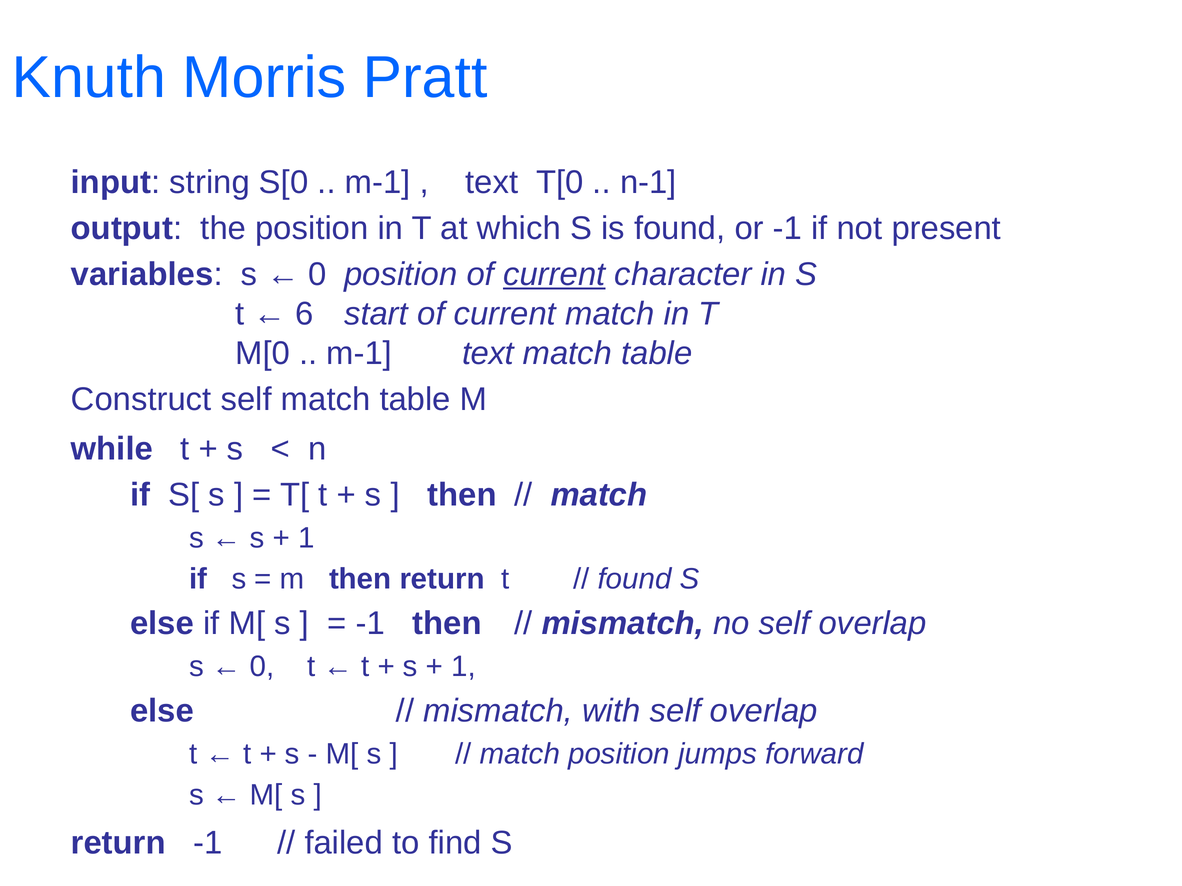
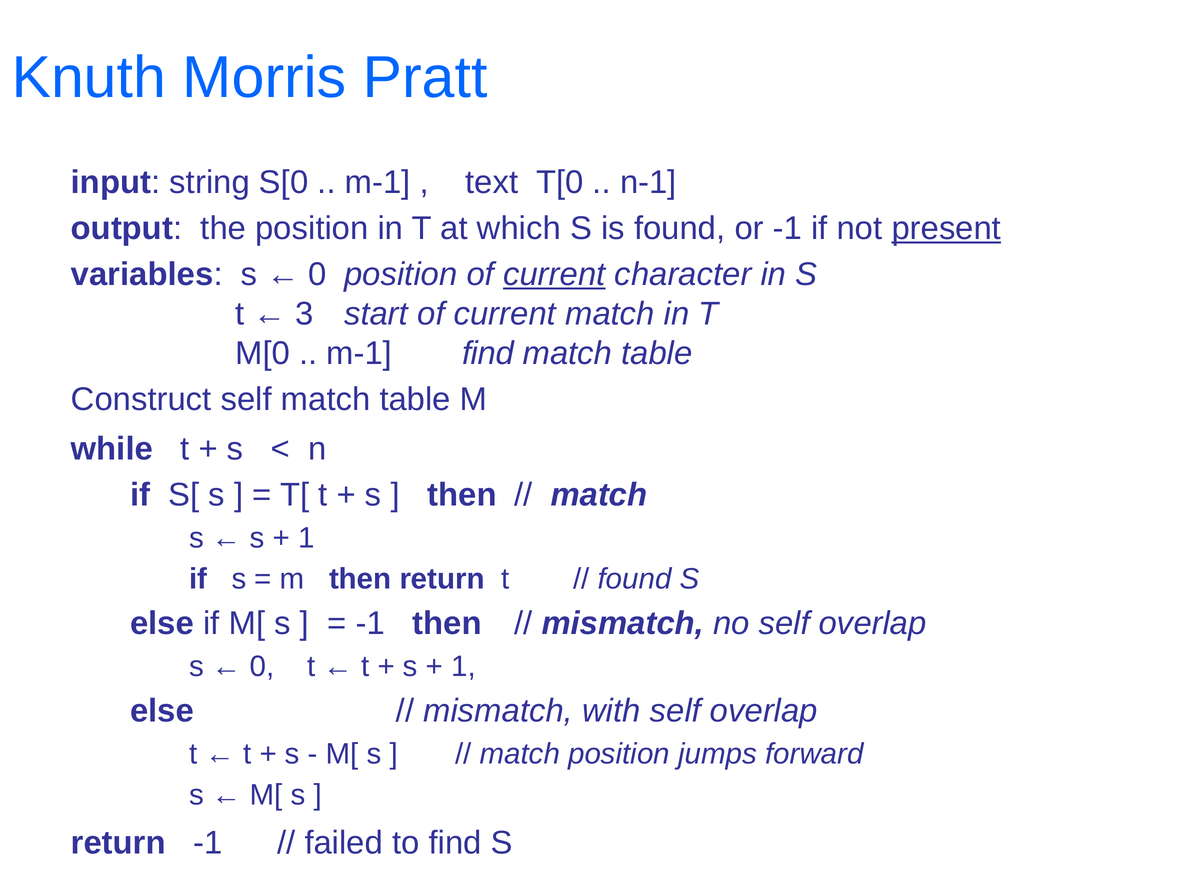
present underline: none -> present (946, 229)
6: 6 -> 3 (304, 314)
m-1 text: text -> find (488, 354)
